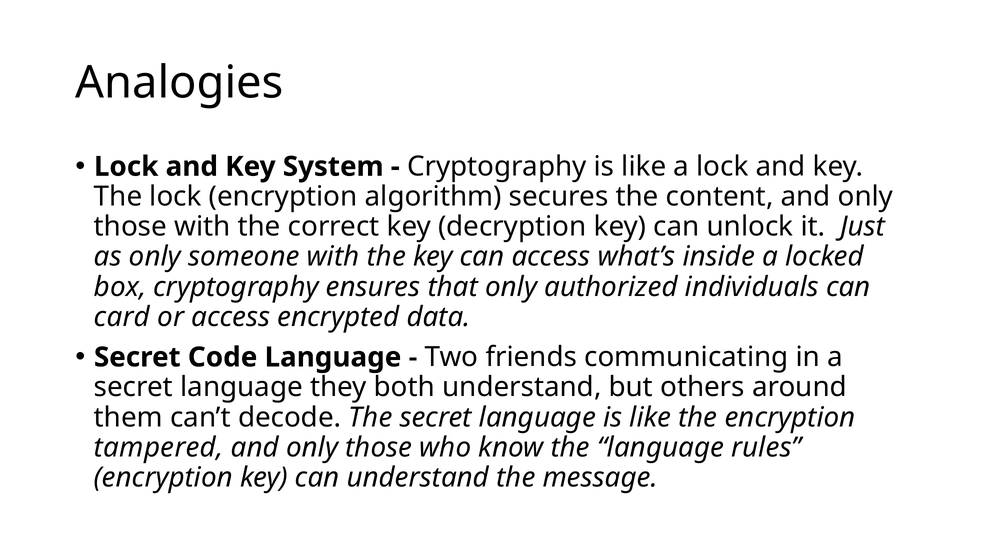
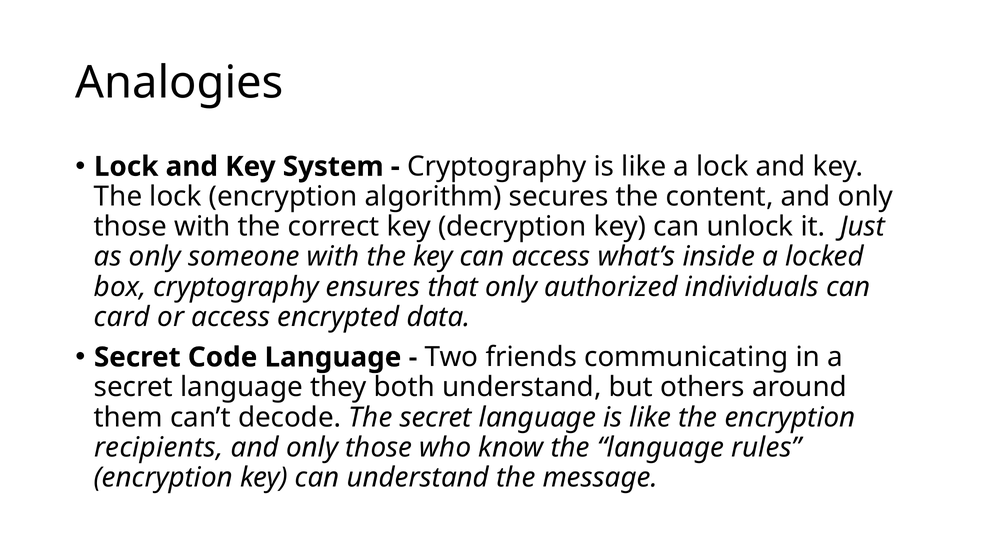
tampered: tampered -> recipients (159, 448)
